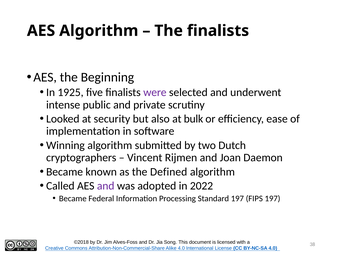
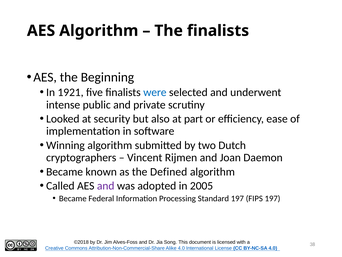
1925: 1925 -> 1921 (71, 92)
were colour: purple -> blue (155, 92)
bulk: bulk -> part (193, 119)
2022: 2022 -> 2005 (202, 185)
